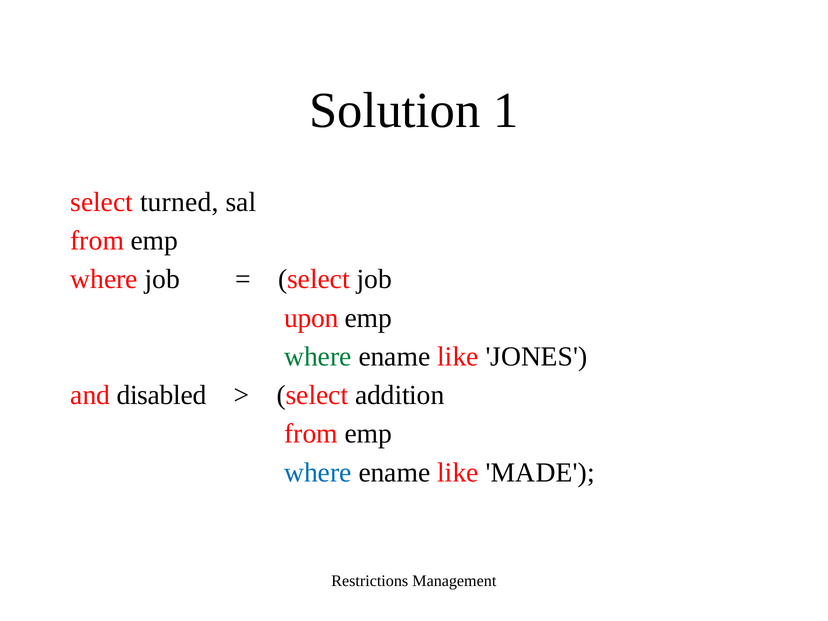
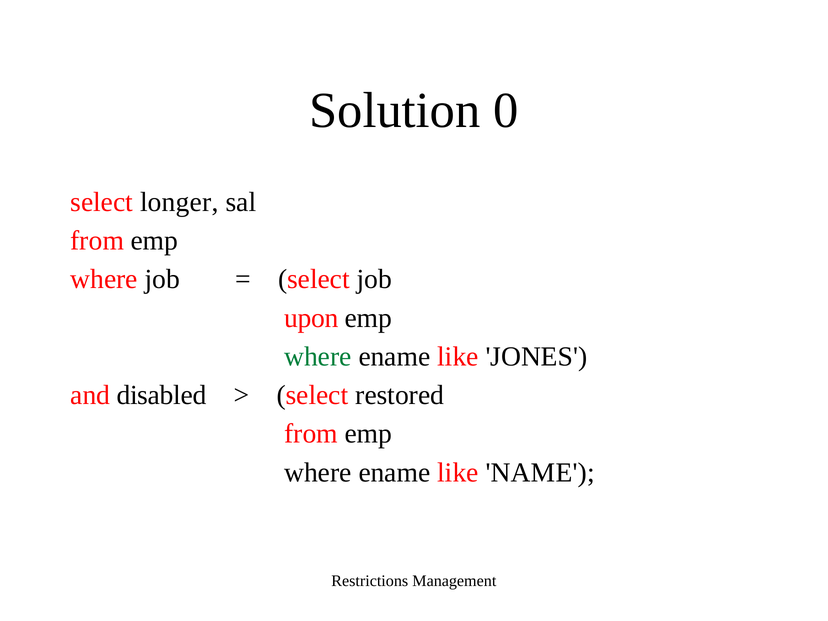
1: 1 -> 0 (506, 110)
turned: turned -> longer (179, 202)
addition: addition -> restored (400, 395)
where colour: blue -> black (318, 472)
MADE: MADE -> NAME (540, 472)
